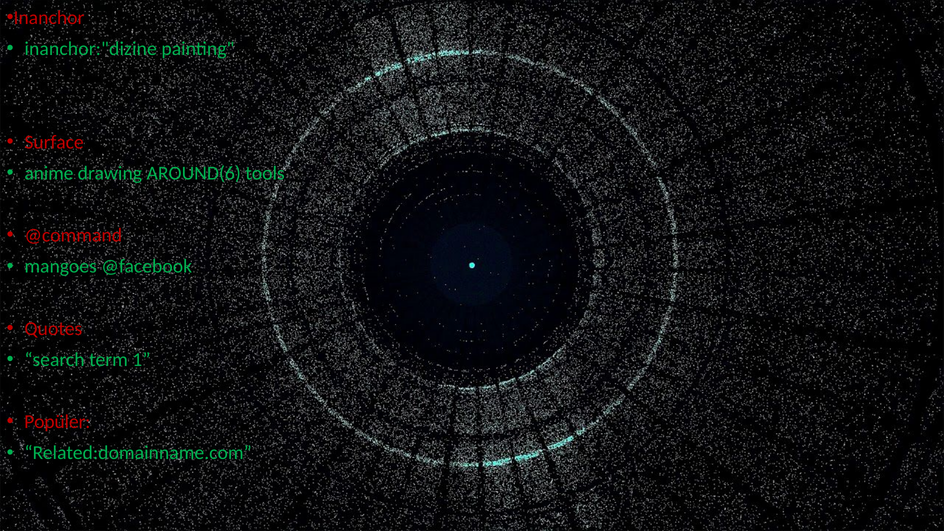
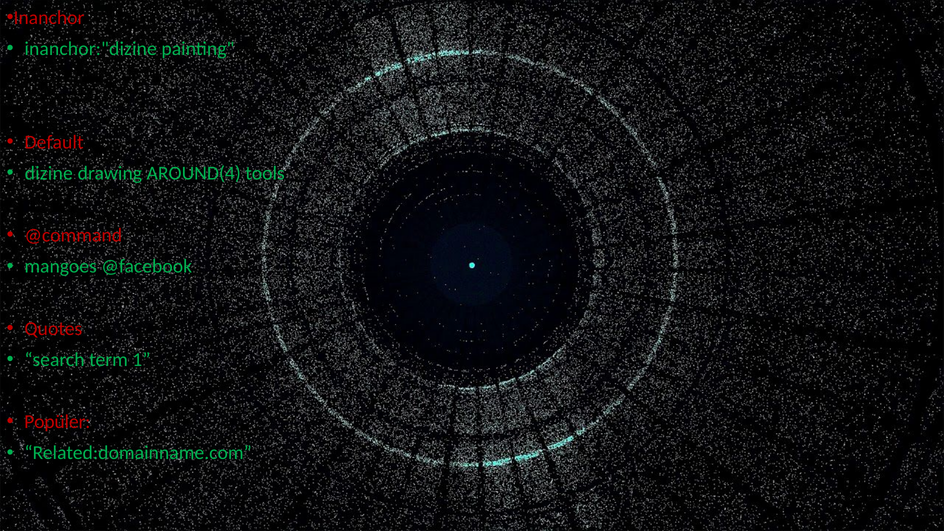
Surface: Surface -> Default (54, 142)
anime: anime -> dizine (49, 173)
AROUND(6: AROUND(6 -> AROUND(4 (194, 173)
